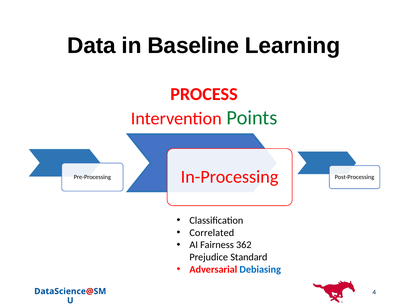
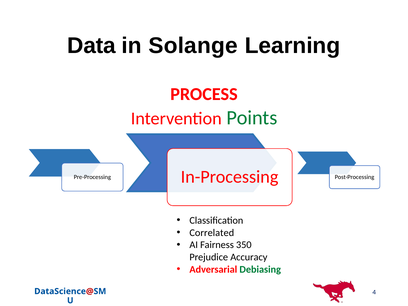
Baseline: Baseline -> Solange (193, 46)
362: 362 -> 350 (244, 245)
Standard: Standard -> Accuracy (249, 257)
Debiasing colour: blue -> green (260, 269)
